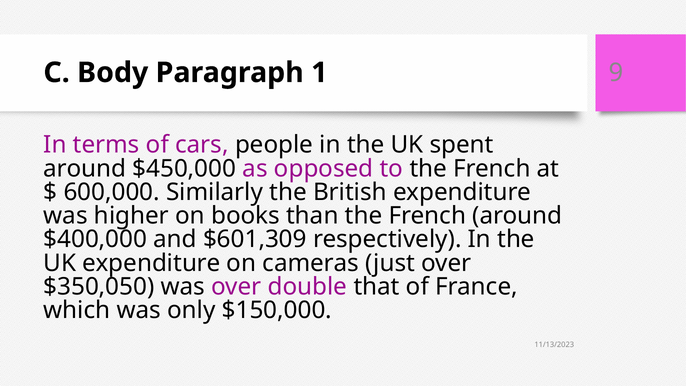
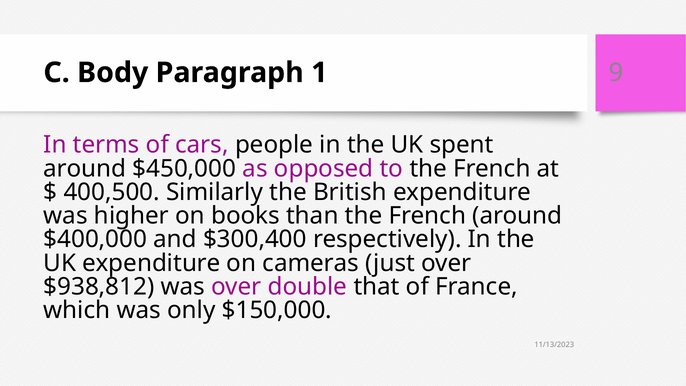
600,000: 600,000 -> 400,500 (112, 192)
$601,309: $601,309 -> $300,400 (255, 239)
$350,050: $350,050 -> $938,812 (99, 287)
